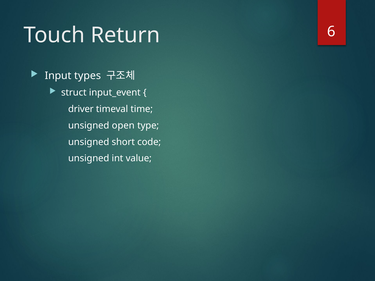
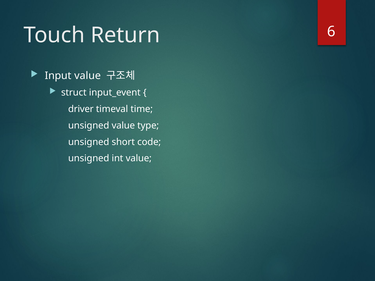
Input types: types -> value (88, 76)
unsigned open: open -> value (123, 126)
